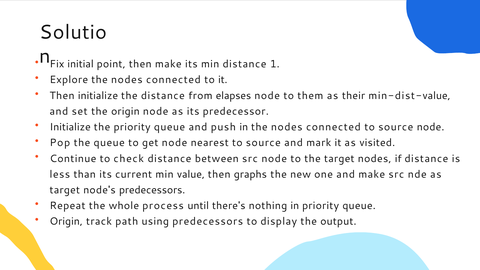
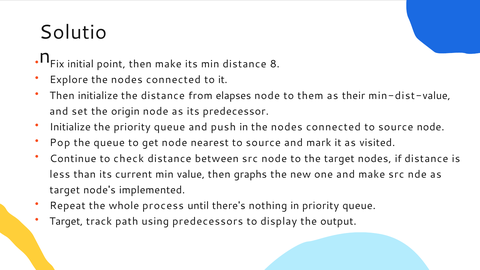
1: 1 -> 8 (275, 64)
node's predecessors: predecessors -> implemented (152, 190)
Origin: Origin -> Target (66, 222)
